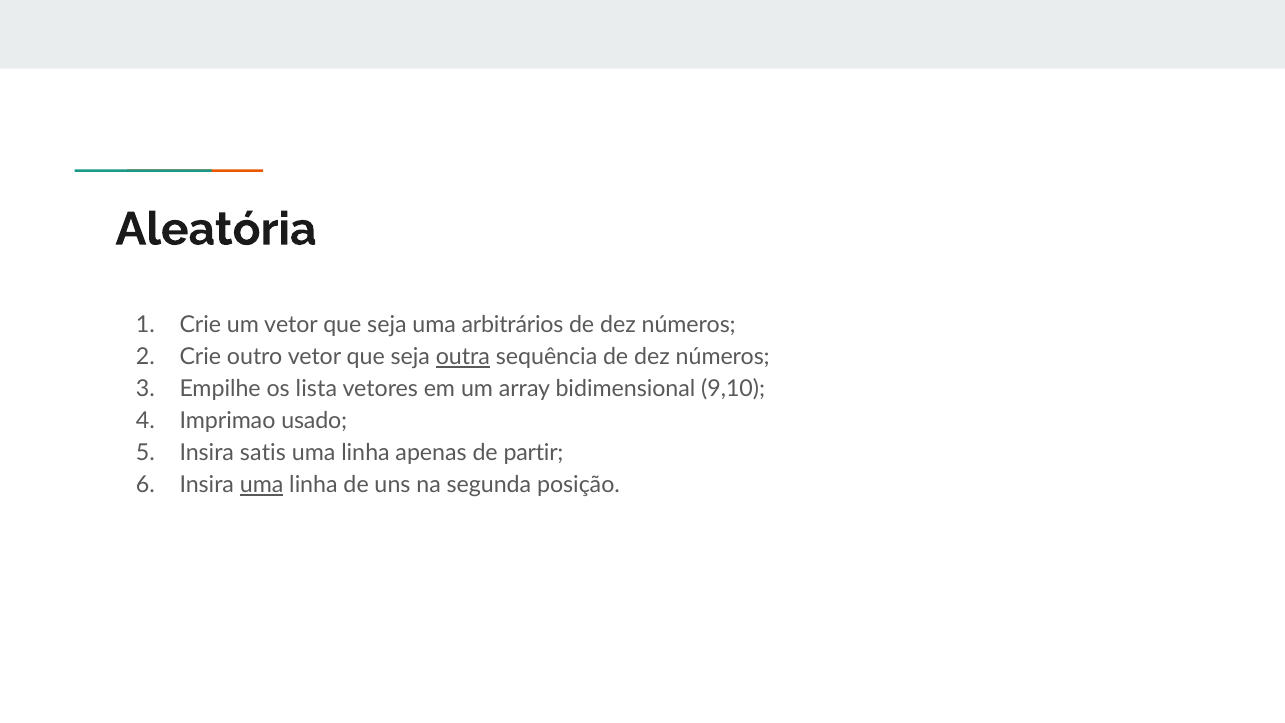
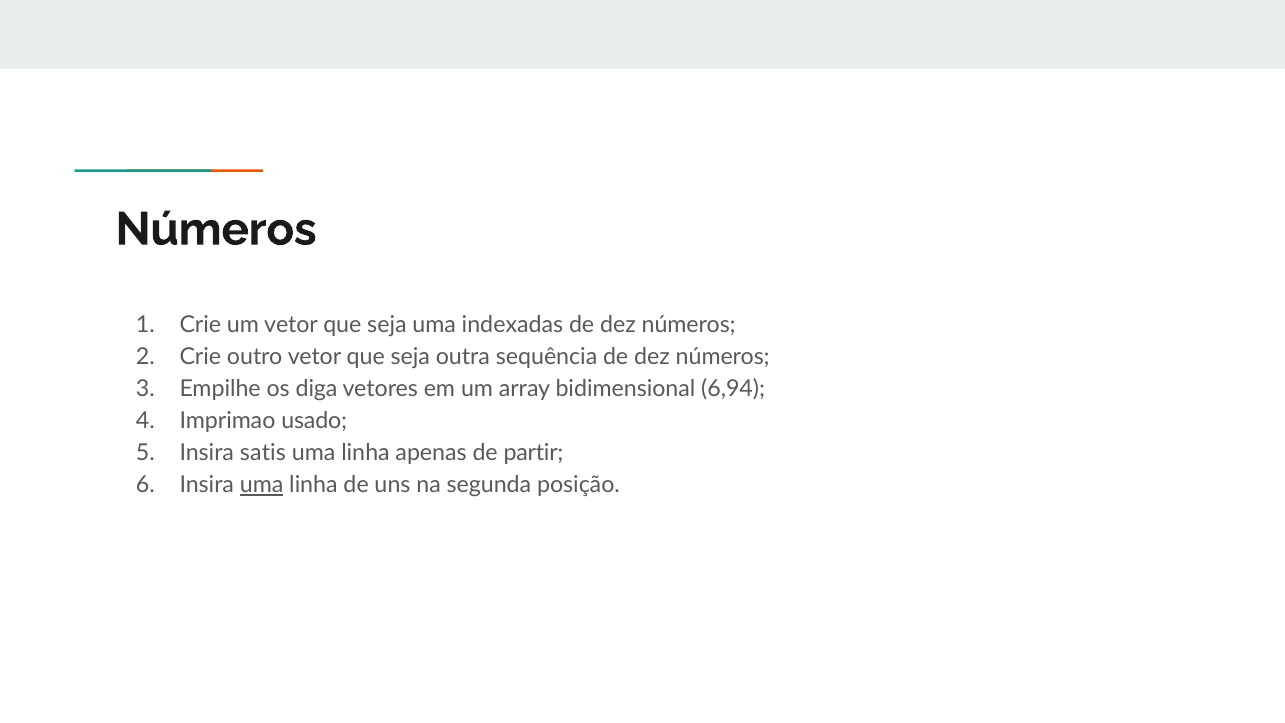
Aleatória: Aleatória -> Números (216, 229)
arbitrários: arbitrários -> indexadas (512, 325)
outra underline: present -> none (463, 357)
lista: lista -> diga (317, 389)
9,10: 9,10 -> 6,94 (733, 389)
